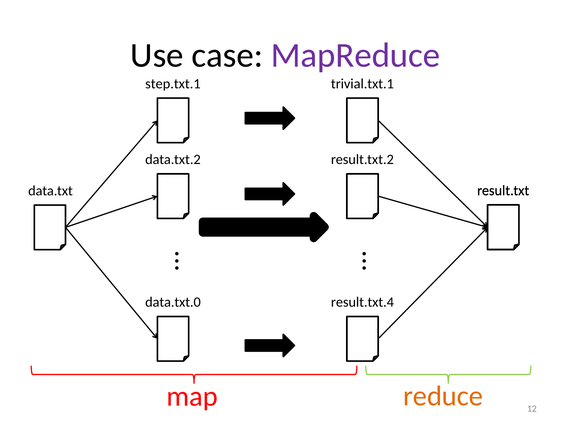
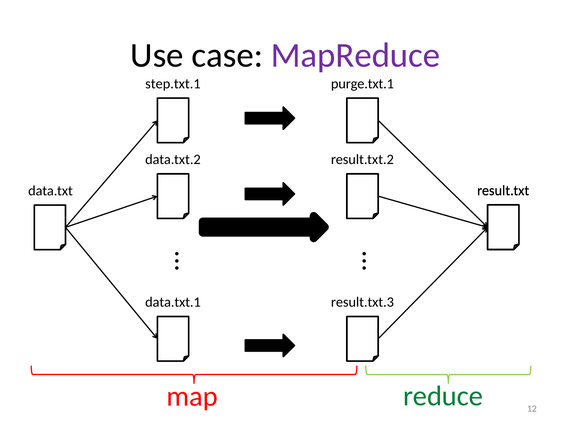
trivial.txt.1: trivial.txt.1 -> purge.txt.1 (362, 84)
data.txt.0: data.txt.0 -> data.txt.1 (173, 302)
result.txt.4: result.txt.4 -> result.txt.3 (362, 302)
reduce colour: orange -> green (443, 396)
